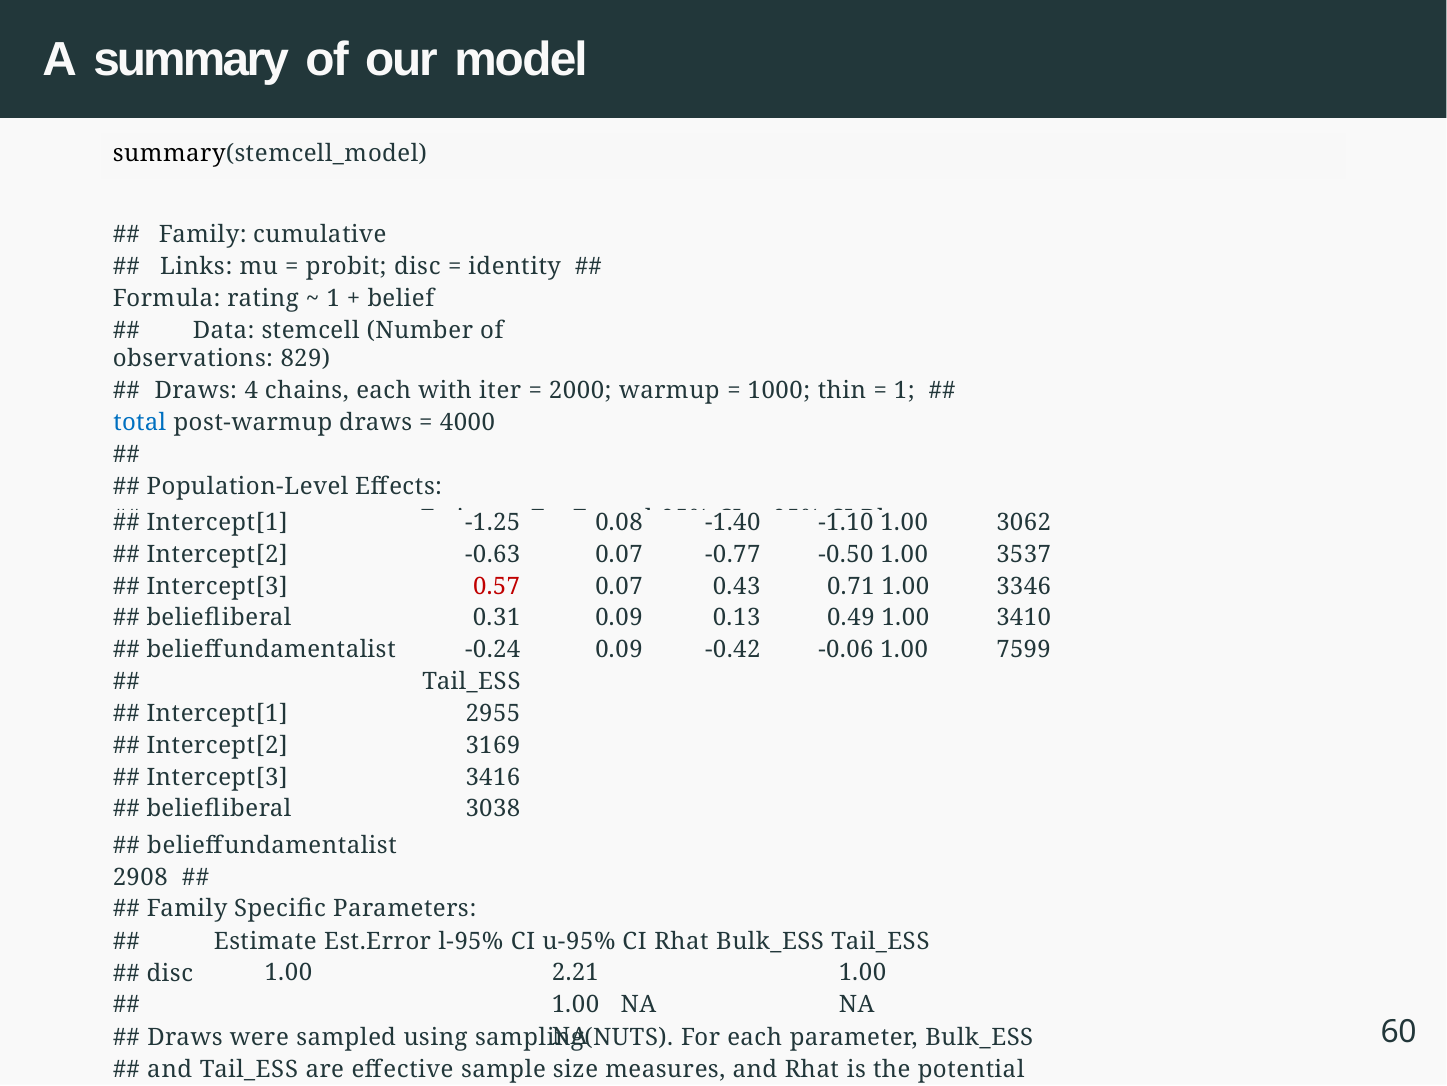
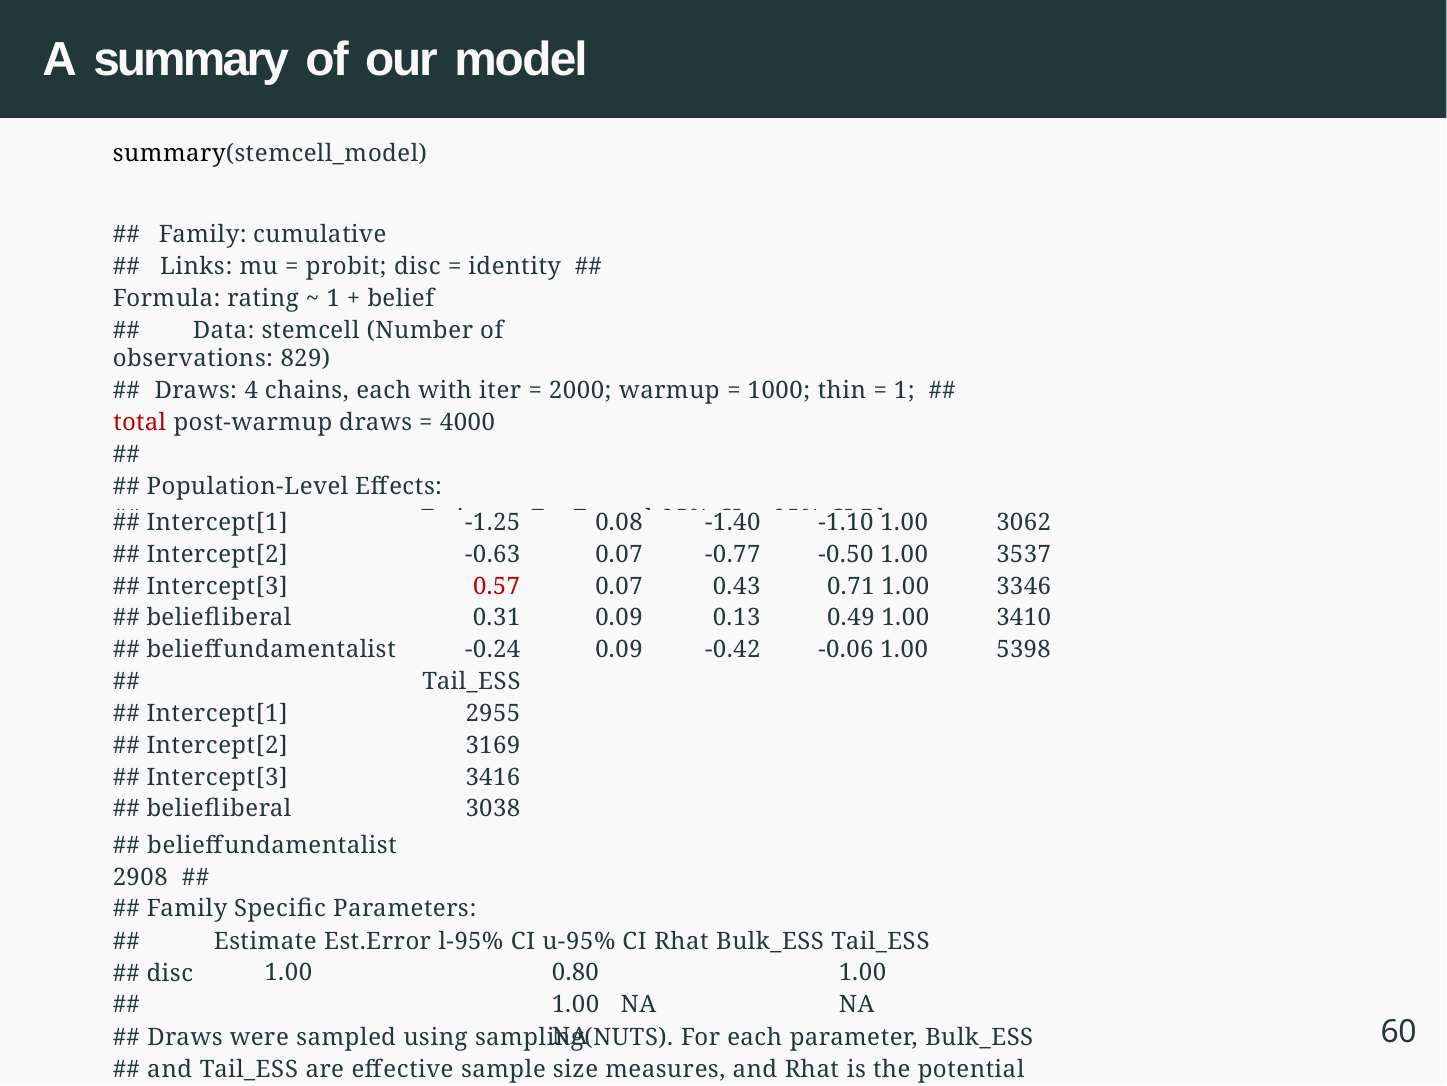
total colour: blue -> red (140, 422)
7599: 7599 -> 5398 (1024, 650)
2.21: 2.21 -> 0.80 (575, 973)
